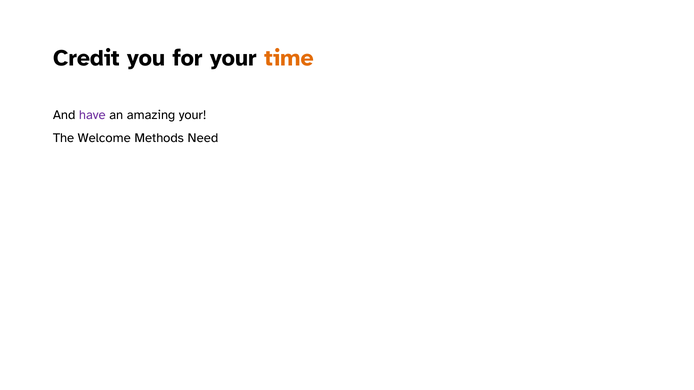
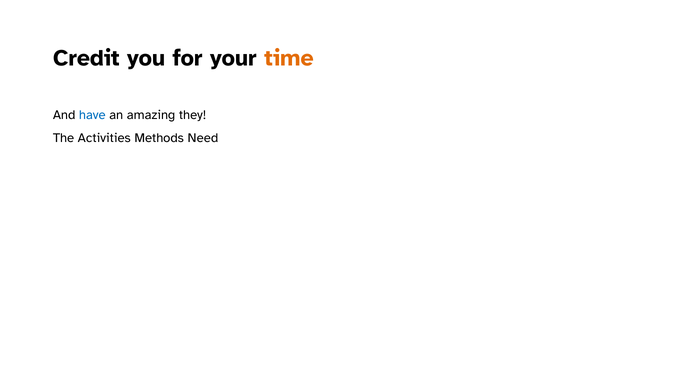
have colour: purple -> blue (92, 115)
amazing your: your -> they (193, 115)
Welcome: Welcome -> Activities (104, 138)
